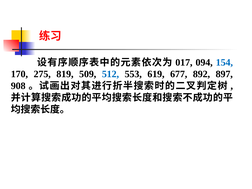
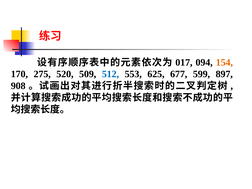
154 colour: blue -> orange (224, 62)
819: 819 -> 520 (65, 74)
619: 619 -> 625 (156, 74)
892: 892 -> 599 (201, 74)
